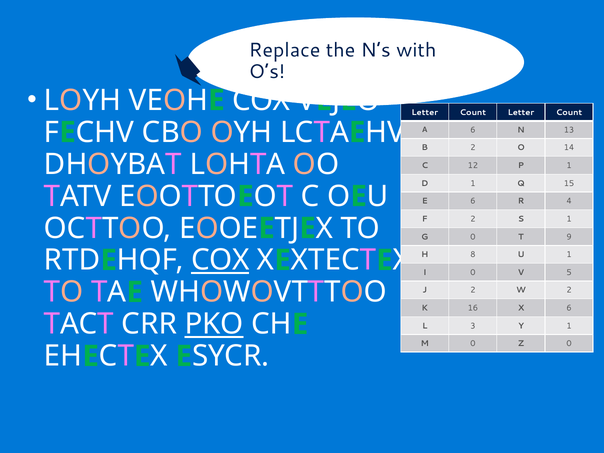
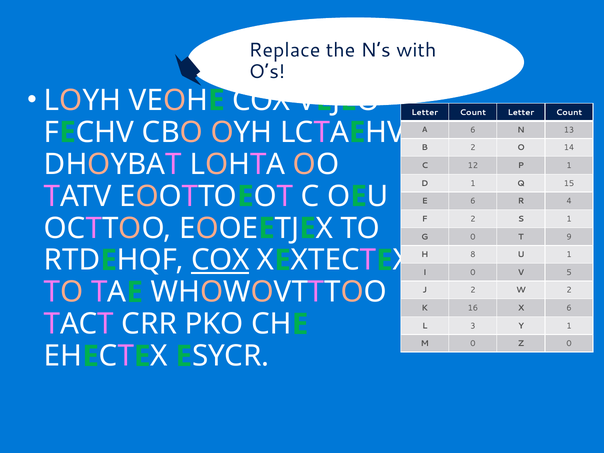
PKO underline: present -> none (214, 324)
